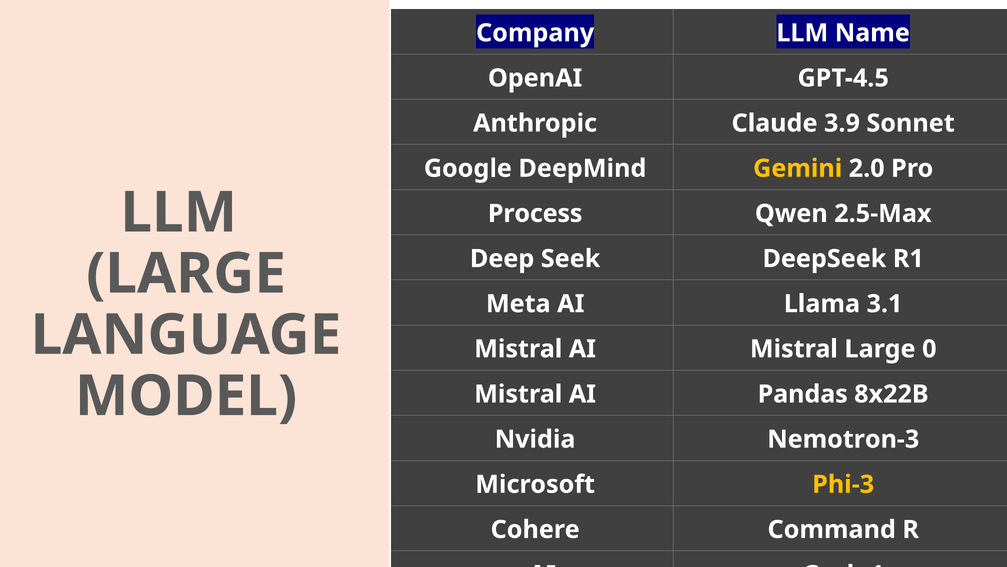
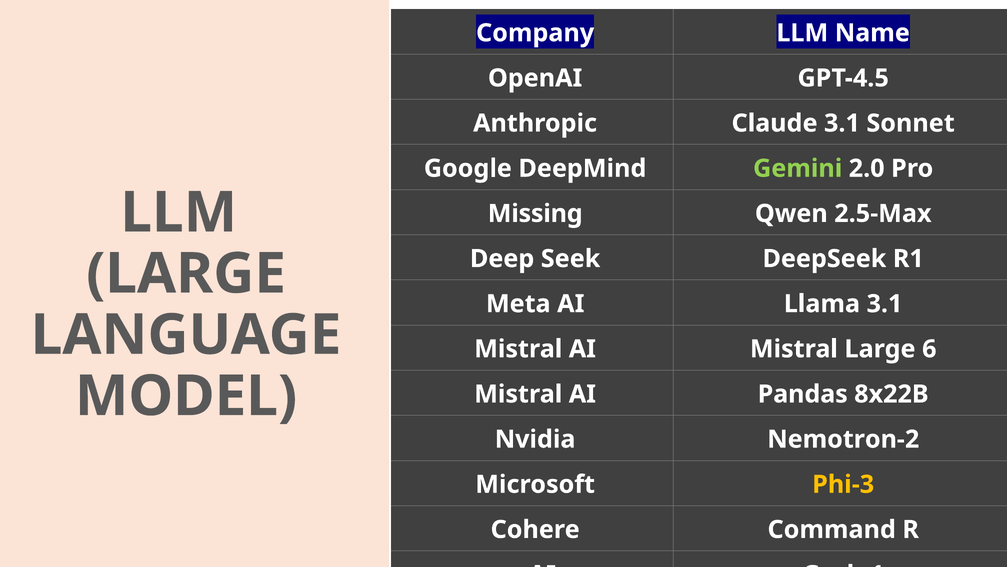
Claude 3.9: 3.9 -> 3.1 (842, 123)
Gemini colour: yellow -> light green (798, 168)
Process: Process -> Missing (535, 213)
0: 0 -> 6 (929, 349)
Nemotron-3: Nemotron-3 -> Nemotron-2 (843, 439)
